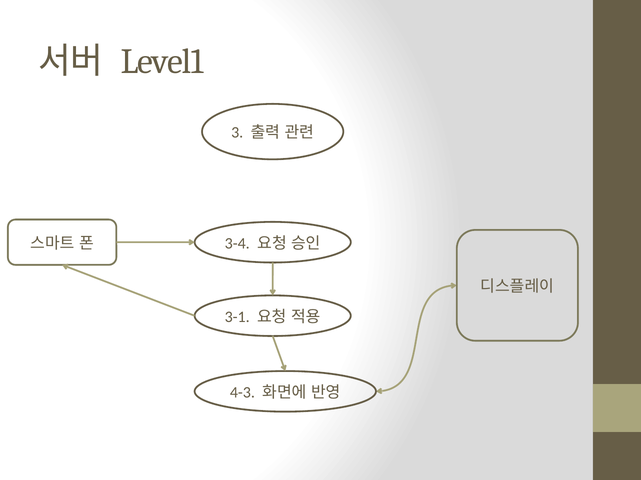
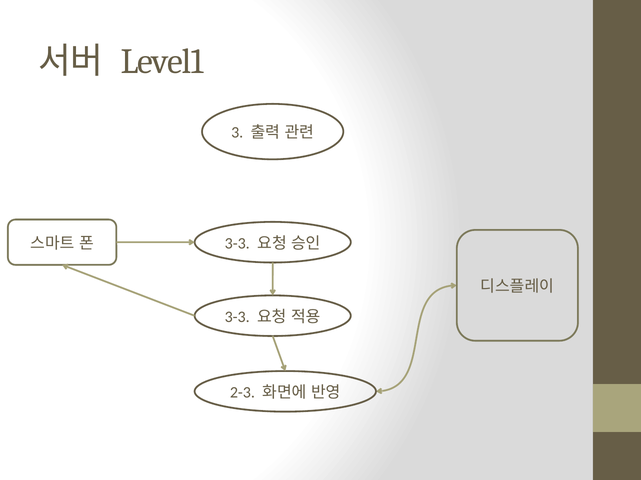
3-4: 3-4 -> 3-3 (237, 244)
3-1: 3-1 -> 3-3 (237, 317)
4-3: 4-3 -> 2-3 (242, 393)
